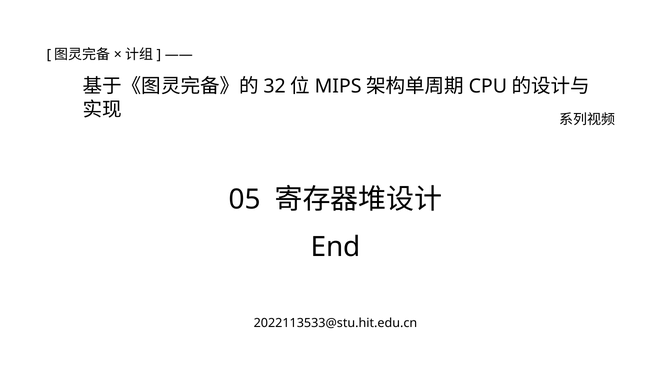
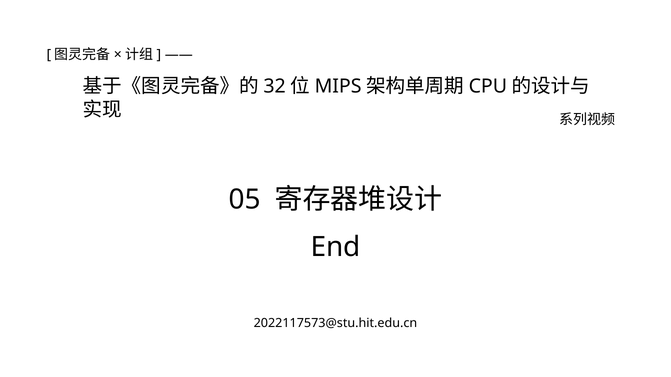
2022113533@stu.hit.edu.cn: 2022113533@stu.hit.edu.cn -> 2022117573@stu.hit.edu.cn (335, 324)
